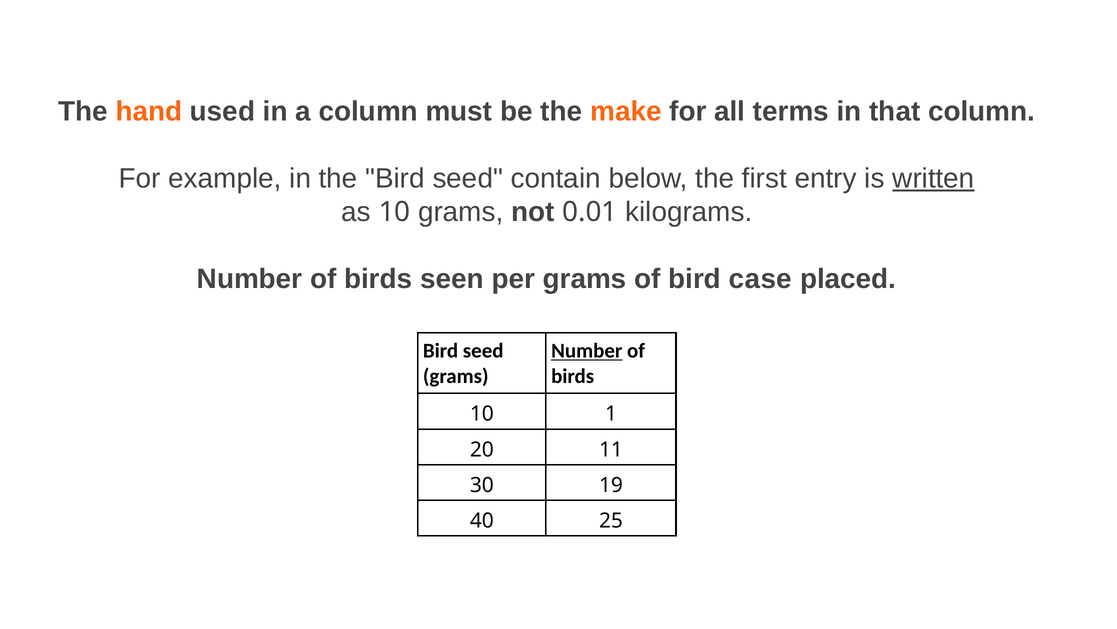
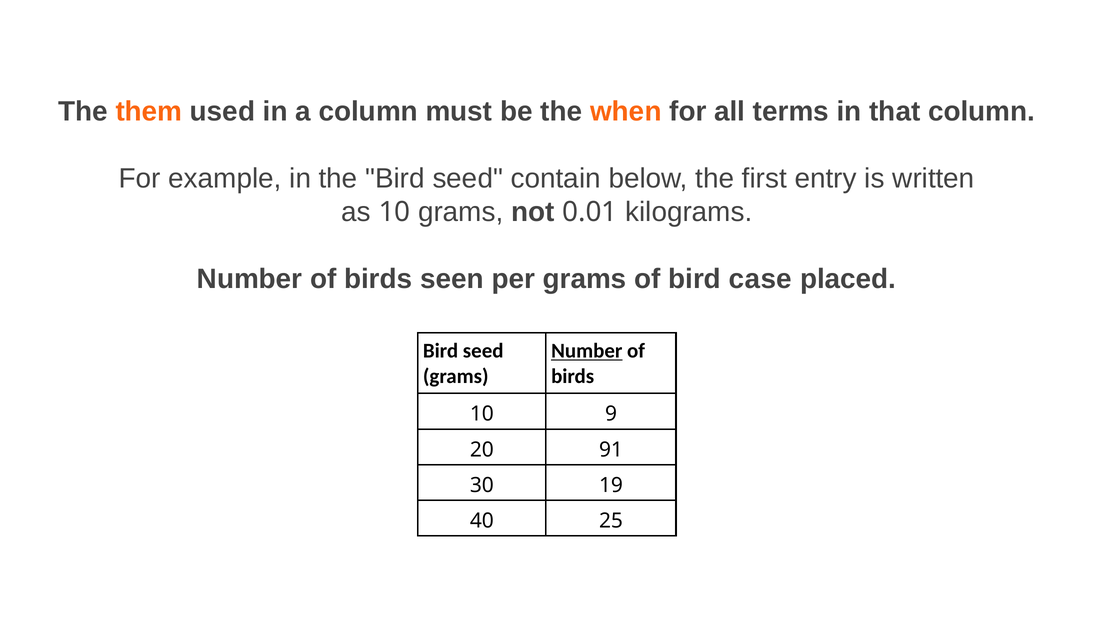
hand: hand -> them (149, 111)
make: make -> when (626, 111)
written underline: present -> none (933, 178)
1: 1 -> 9 (611, 414)
11: 11 -> 91 (611, 449)
